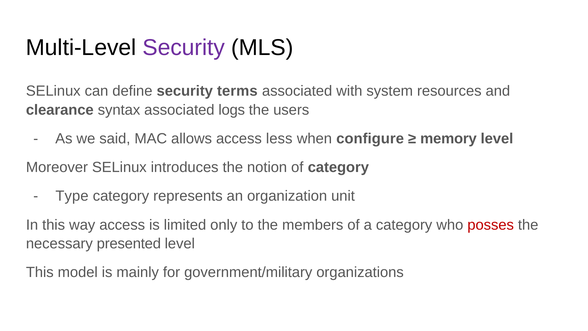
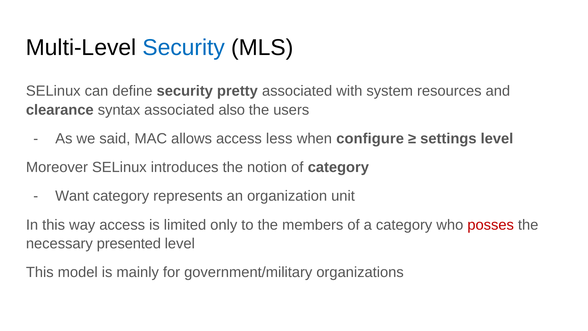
Security colour: purple -> blue (184, 48)
terms: terms -> pretty (237, 91)
logs: logs -> also (232, 110)
memory: memory -> settings (448, 139)
Type: Type -> Want (72, 196)
